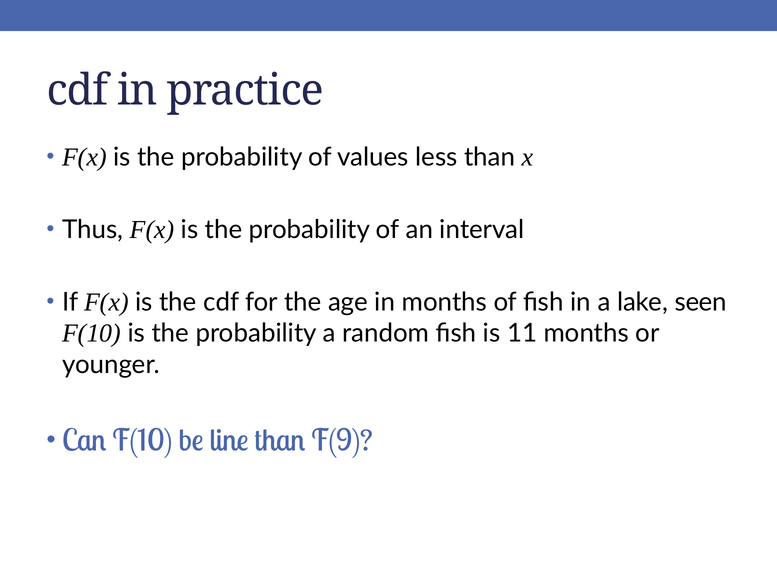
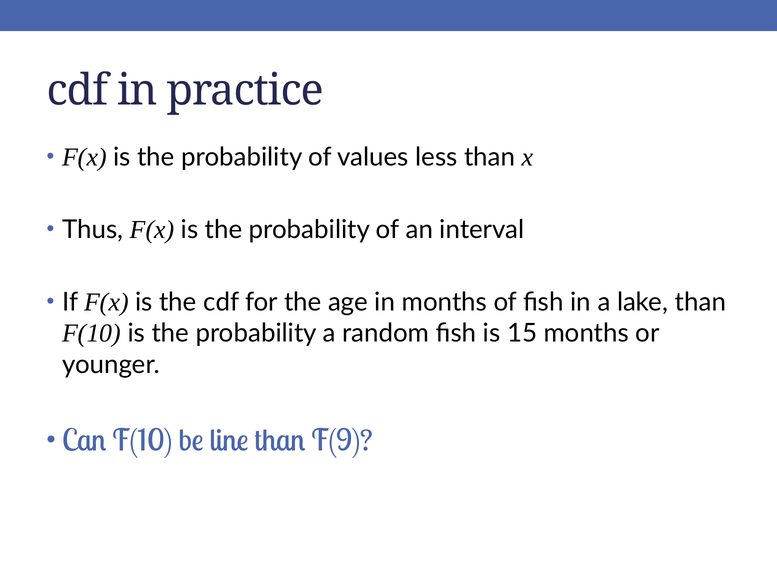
lake seen: seen -> than (700, 302)
11: 11 -> 15 (522, 333)
